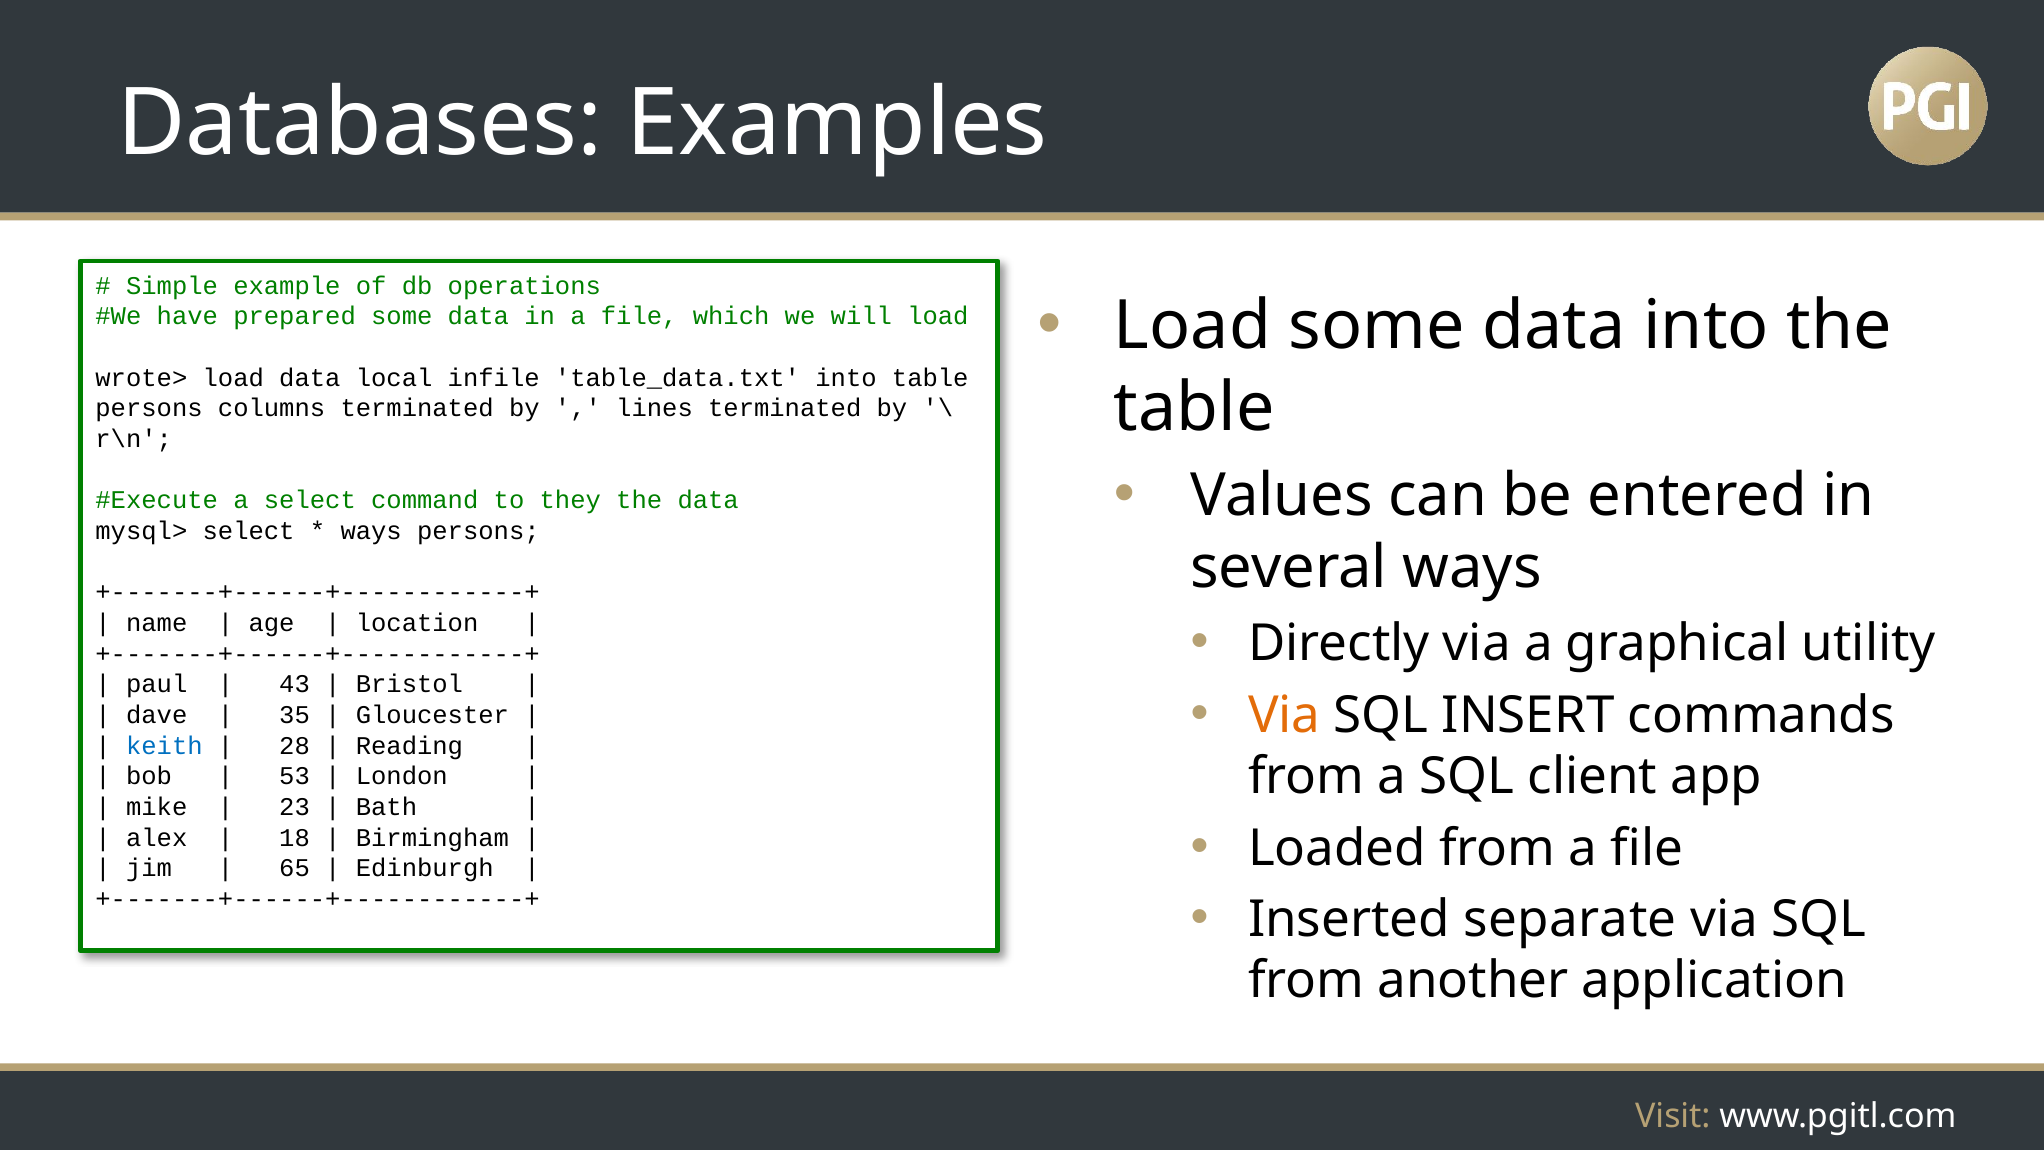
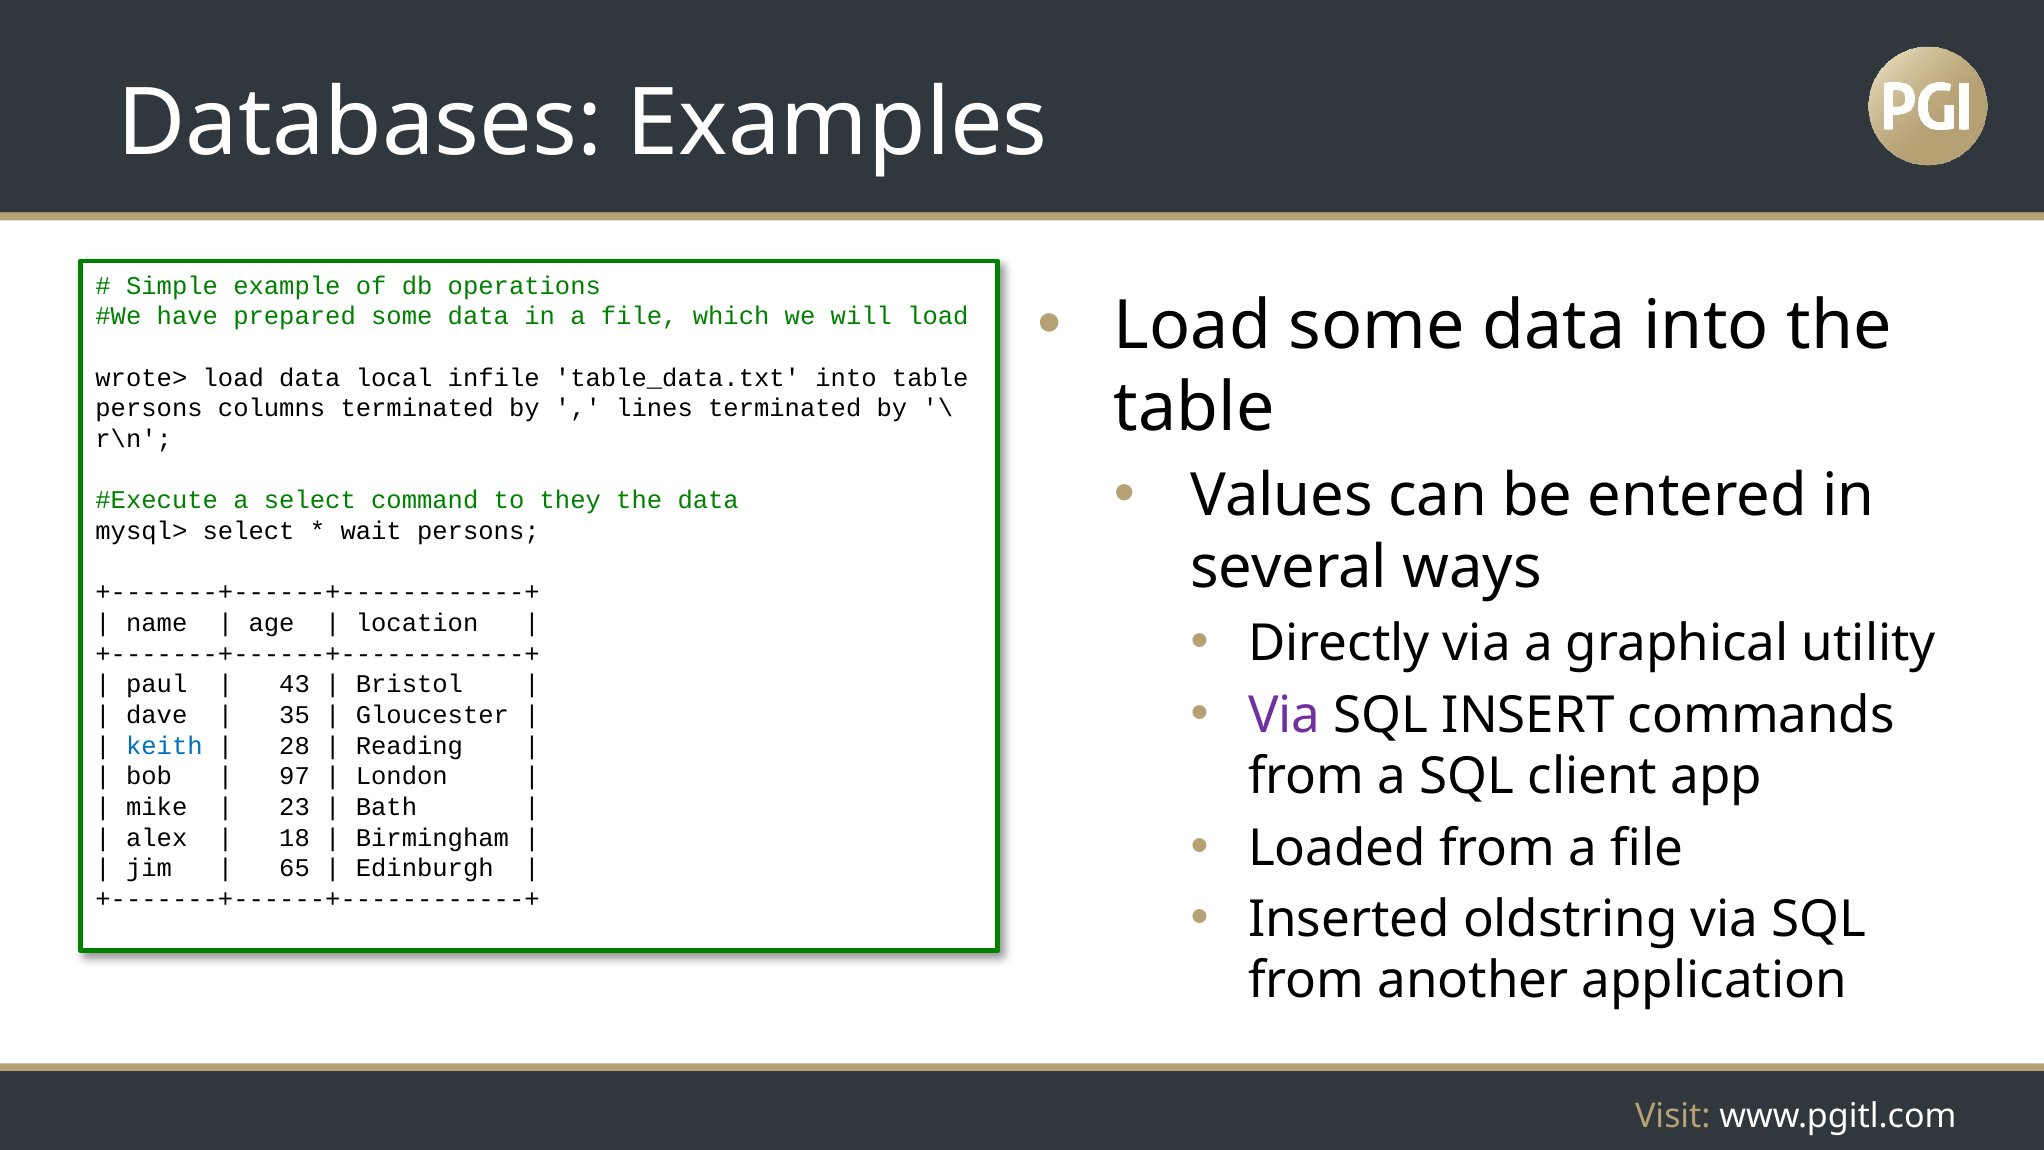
ways: ways -> wait (371, 531)
Via colour: orange -> purple (1284, 715)
53: 53 -> 97 (295, 776)
separate: separate -> oldstring (1570, 919)
